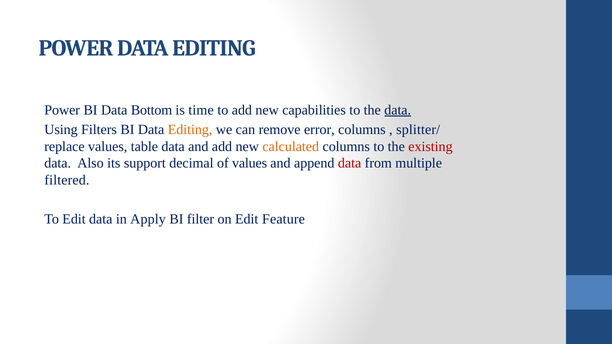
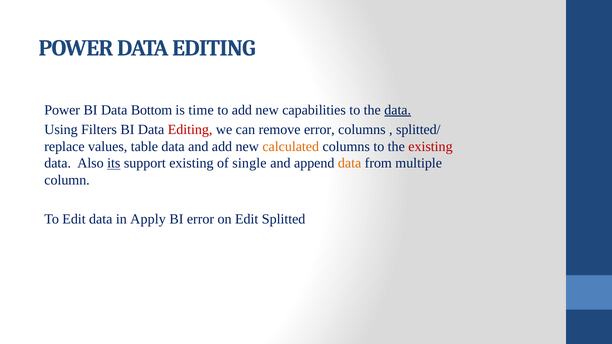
Editing colour: orange -> red (190, 130)
splitter/: splitter/ -> splitted/ (418, 130)
its underline: none -> present (114, 163)
support decimal: decimal -> existing (191, 163)
of values: values -> single (249, 163)
data colour: red -> orange (350, 163)
filtered: filtered -> column (67, 180)
BI filter: filter -> error (201, 219)
Feature: Feature -> Splitted (284, 219)
